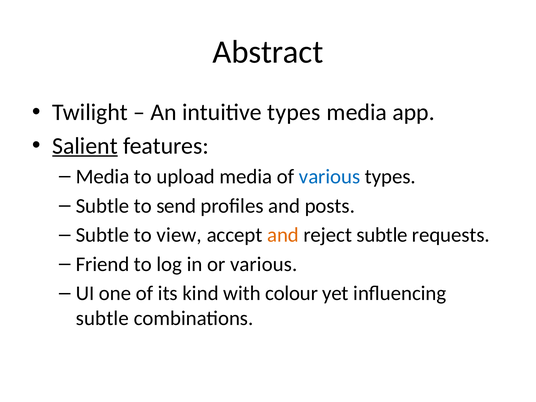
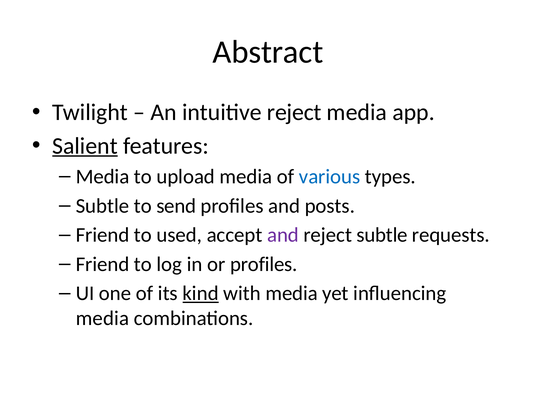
intuitive types: types -> reject (294, 112)
Subtle: Subtle -> Friend (103, 235)
view: view -> used (179, 235)
and colour: orange -> purple (283, 235)
or various: various -> profiles (264, 264)
kind underline: none -> present (201, 293)
with colour: colour -> media (292, 293)
subtle: subtle -> media (102, 318)
